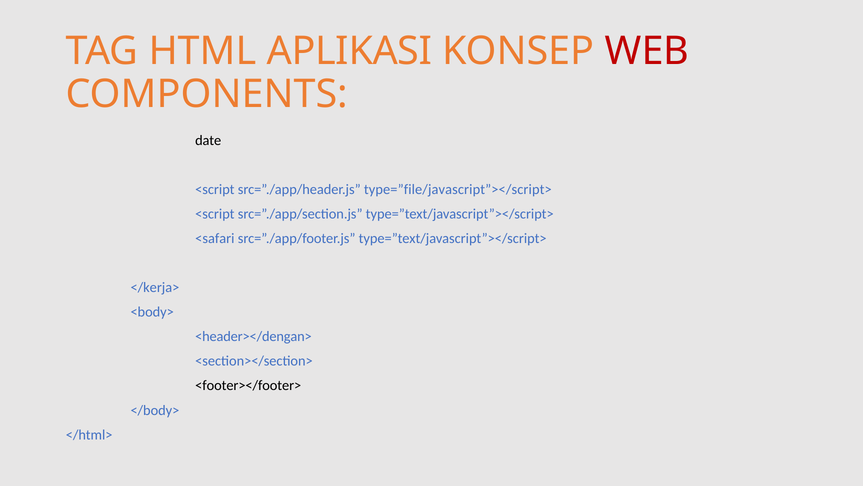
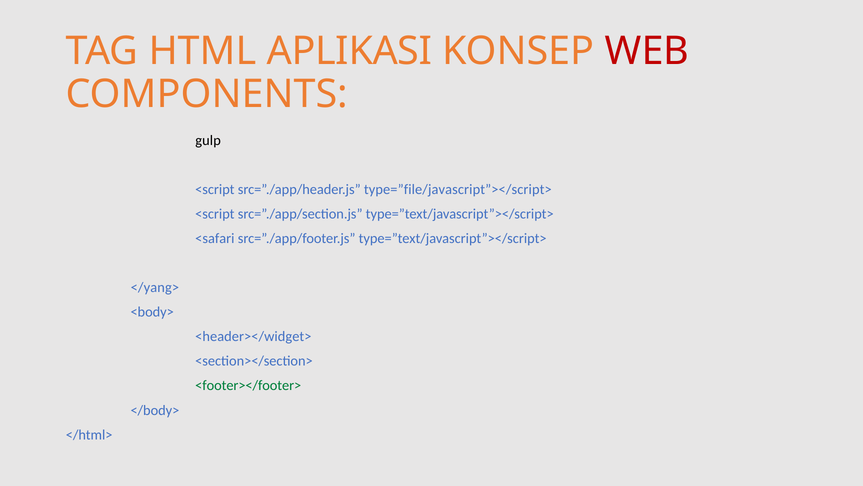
date: date -> gulp (208, 140)
</kerja>: </kerja> -> </yang> (155, 287)
<header></dengan>: <header></dengan> -> <header></widget> (253, 336)
<footer></footer> colour: black -> green (248, 385)
